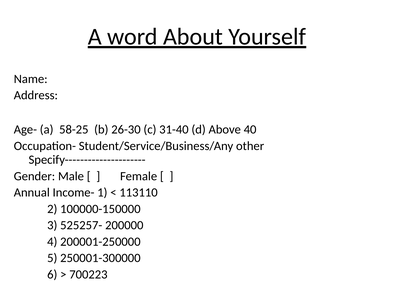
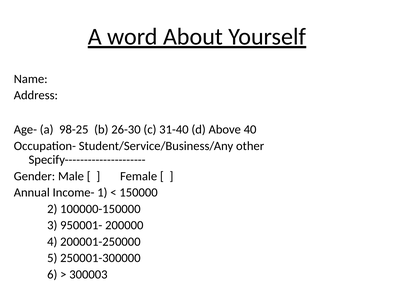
58-25: 58-25 -> 98-25 (74, 129)
113110: 113110 -> 150000 (139, 192)
525257-: 525257- -> 950001- (81, 225)
700223: 700223 -> 300003 (88, 274)
